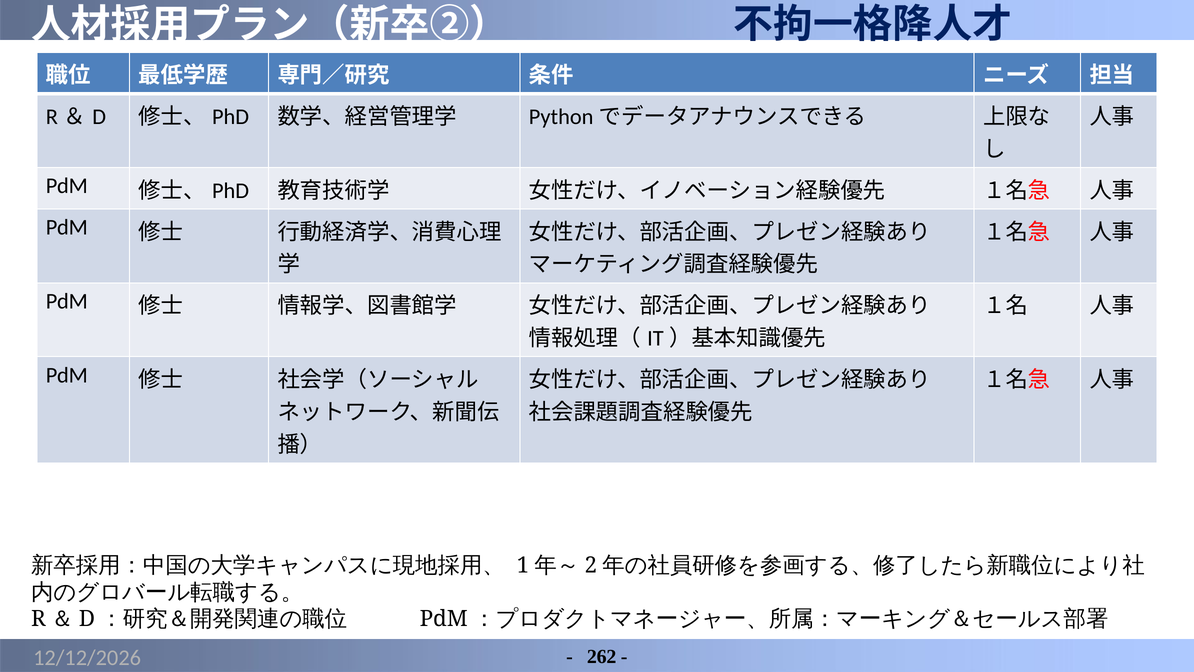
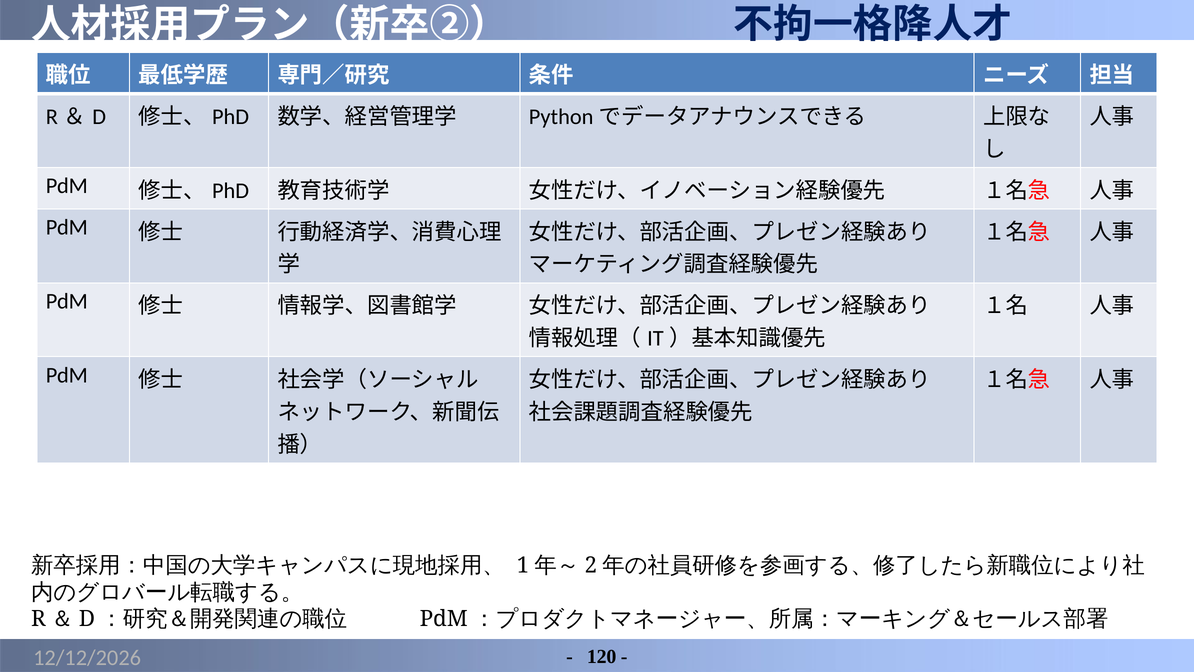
262: 262 -> 120 (602, 656)
